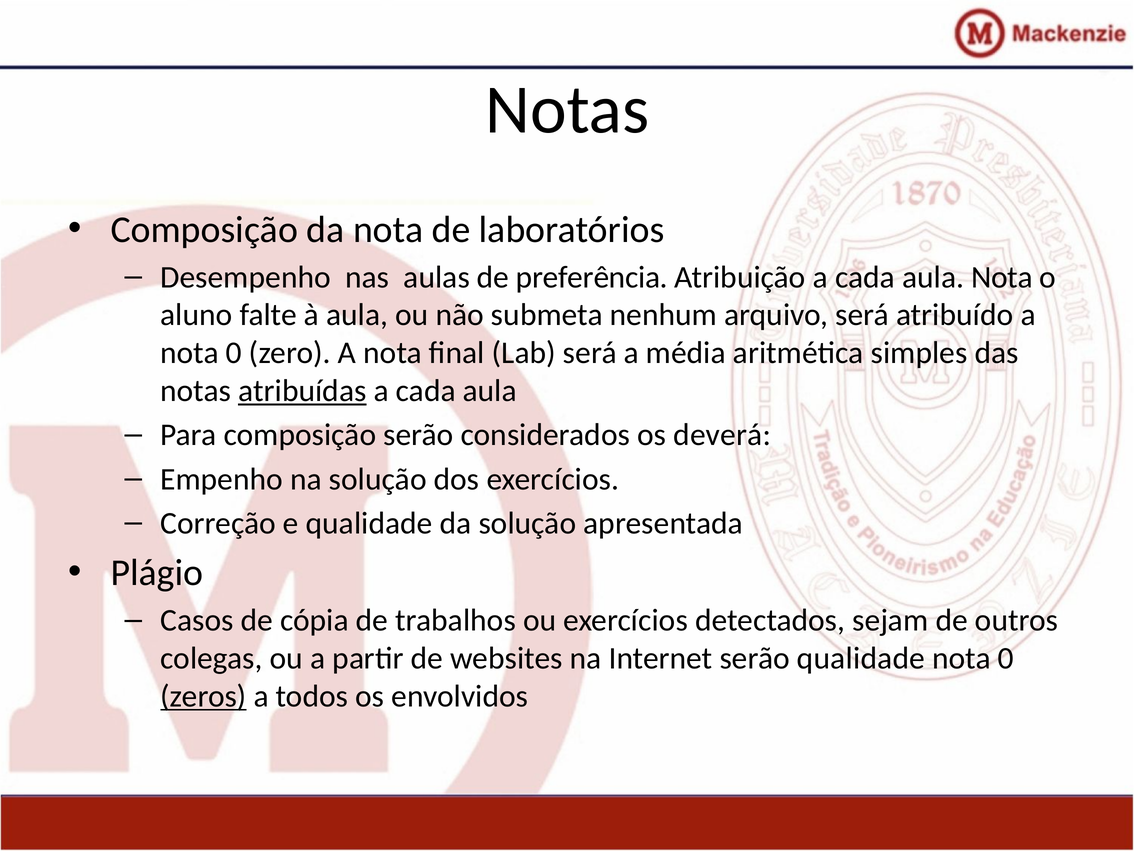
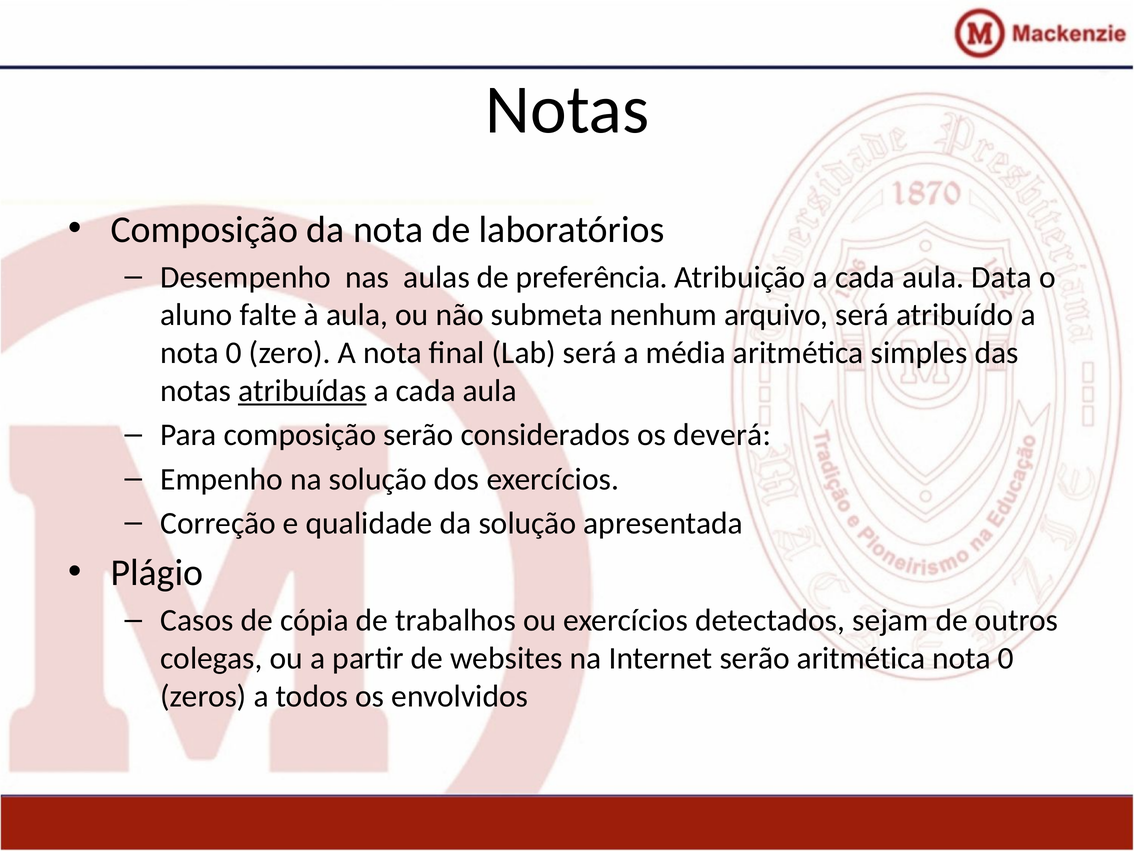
aula Nota: Nota -> Data (1002, 277)
serão qualidade: qualidade -> aritmética (861, 658)
zeros underline: present -> none (203, 696)
